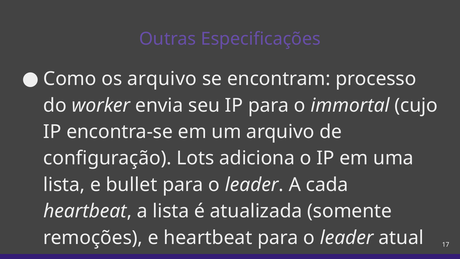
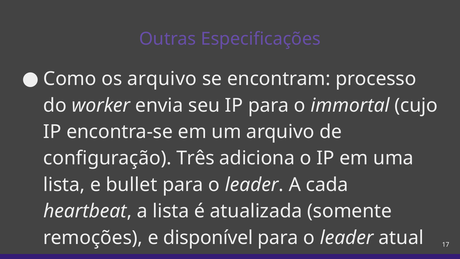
Lots: Lots -> Três (196, 158)
e heartbeat: heartbeat -> disponível (208, 237)
